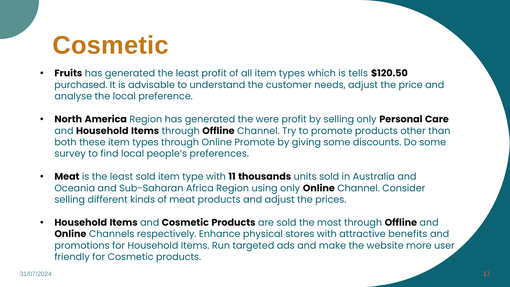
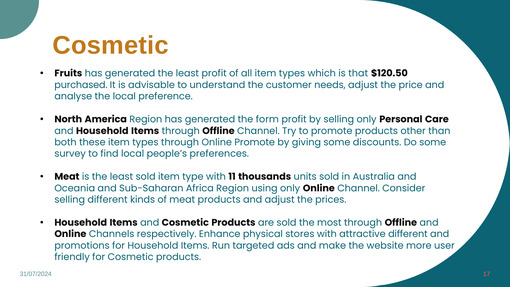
tells: tells -> that (358, 73)
were: were -> form (267, 119)
attractive benefits: benefits -> different (408, 234)
